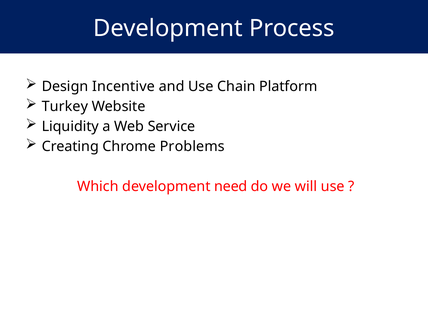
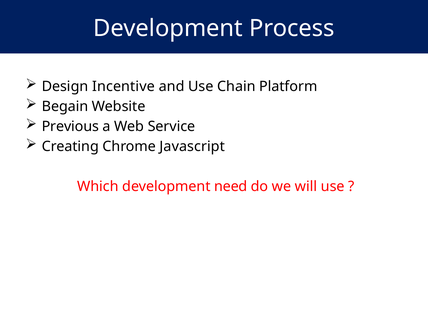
Turkey: Turkey -> Begain (65, 107)
Liquidity: Liquidity -> Previous (70, 127)
Problems: Problems -> Javascript (192, 147)
